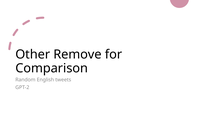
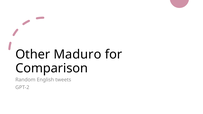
Remove: Remove -> Maduro (77, 55)
